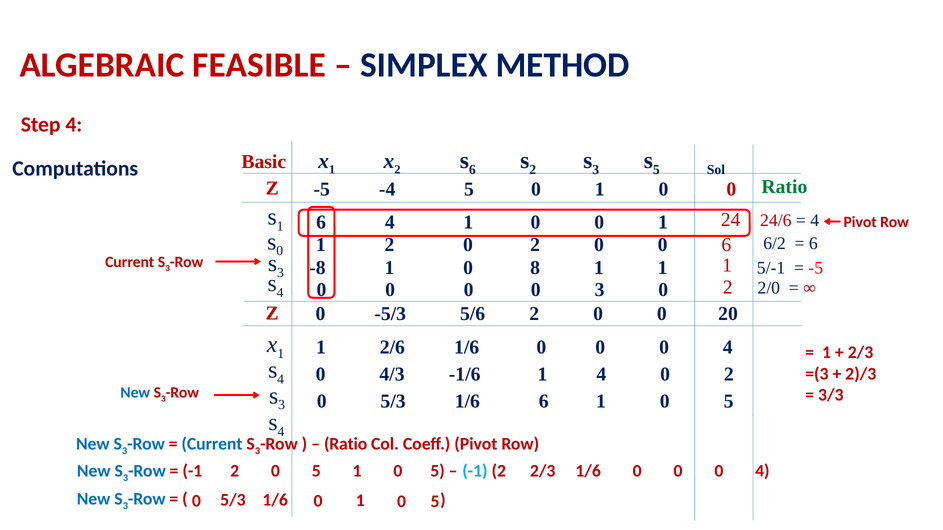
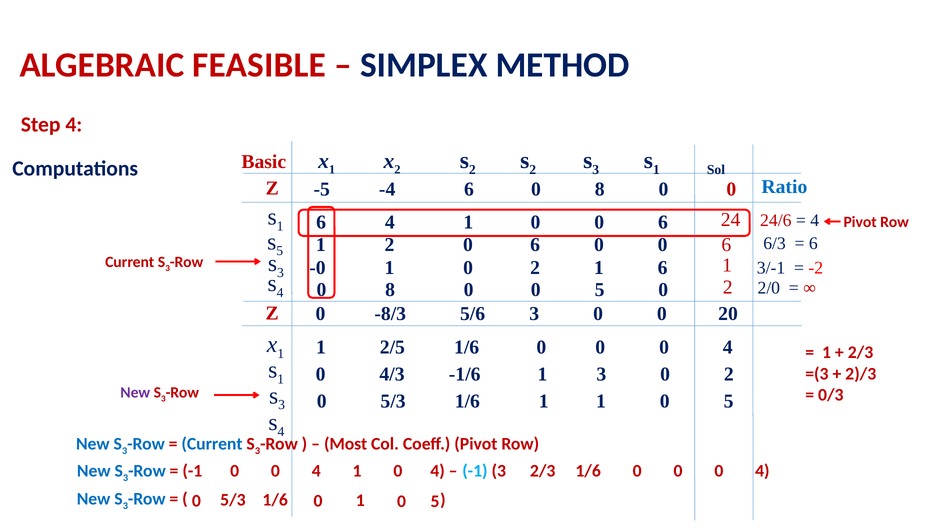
6: 6 -> 2 (472, 170)
5: 5 -> 1 (656, 170)
Ratio colour: green -> blue (784, 187)
-4 5: 5 -> 6 (469, 189)
1: 1 -> 8 (600, 189)
0 0 1: 1 -> 6 (663, 222)
0: 0 -> 5 (280, 251)
6/2: 6/2 -> 6/3 (775, 243)
2 0 2: 2 -> 6 (535, 245)
-8: -8 -> -0 (318, 268)
1 0 8: 8 -> 2 (535, 268)
1: 1 -> 6 (663, 268)
5/-1: 5/-1 -> 3/-1 (771, 268)
-5: -5 -> -2 (816, 268)
0: 0 -> 8 (390, 290)
0 0 3: 3 -> 5 (600, 290)
-5/3: -5/3 -> -8/3 (390, 314)
5/6 2: 2 -> 3 (534, 314)
2/6: 2/6 -> 2/5 (392, 347)
4: 4 -> 1 (281, 379)
1 4: 4 -> 3 (601, 374)
New colour: blue -> purple (135, 393)
3/3: 3/3 -> 0/3 (831, 395)
1/6 6: 6 -> 1 (544, 402)
Ratio: Ratio -> Most (346, 444)
2: 2 -> 0 (235, 471)
5: 5 -> 4 (316, 471)
5: 5 -> 4 (438, 471)
2: 2 -> 3 (499, 471)
